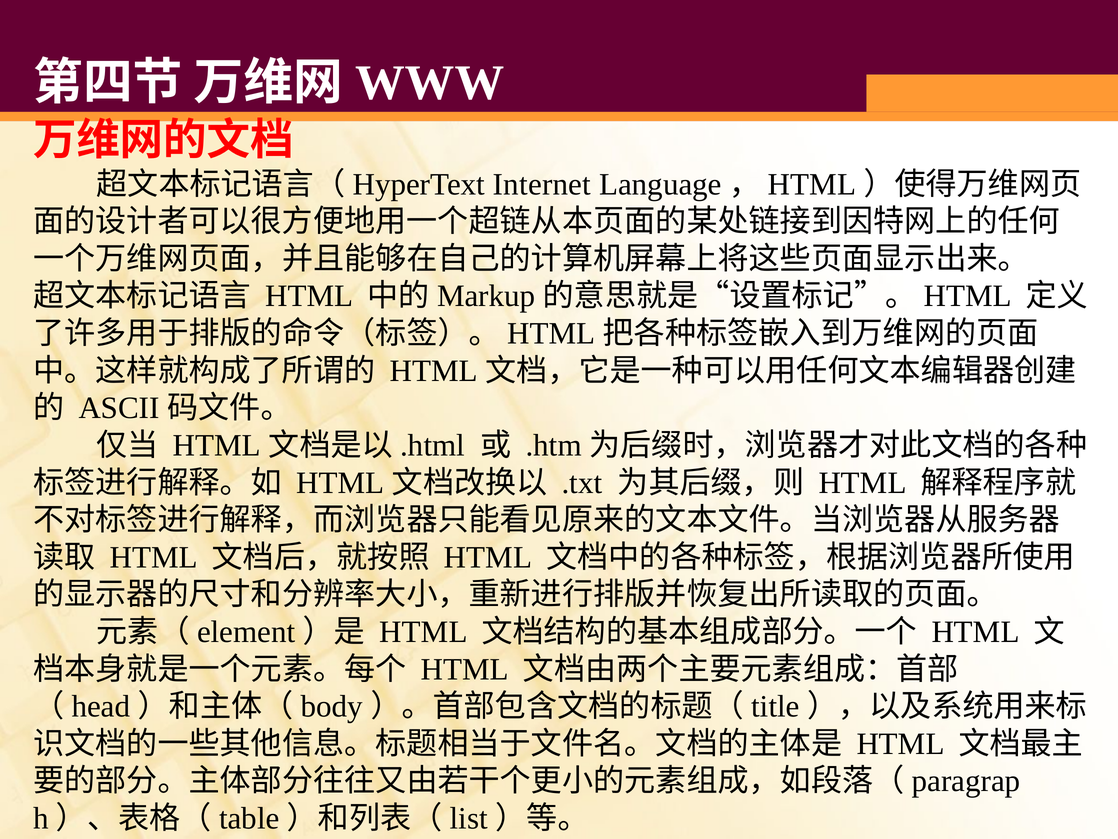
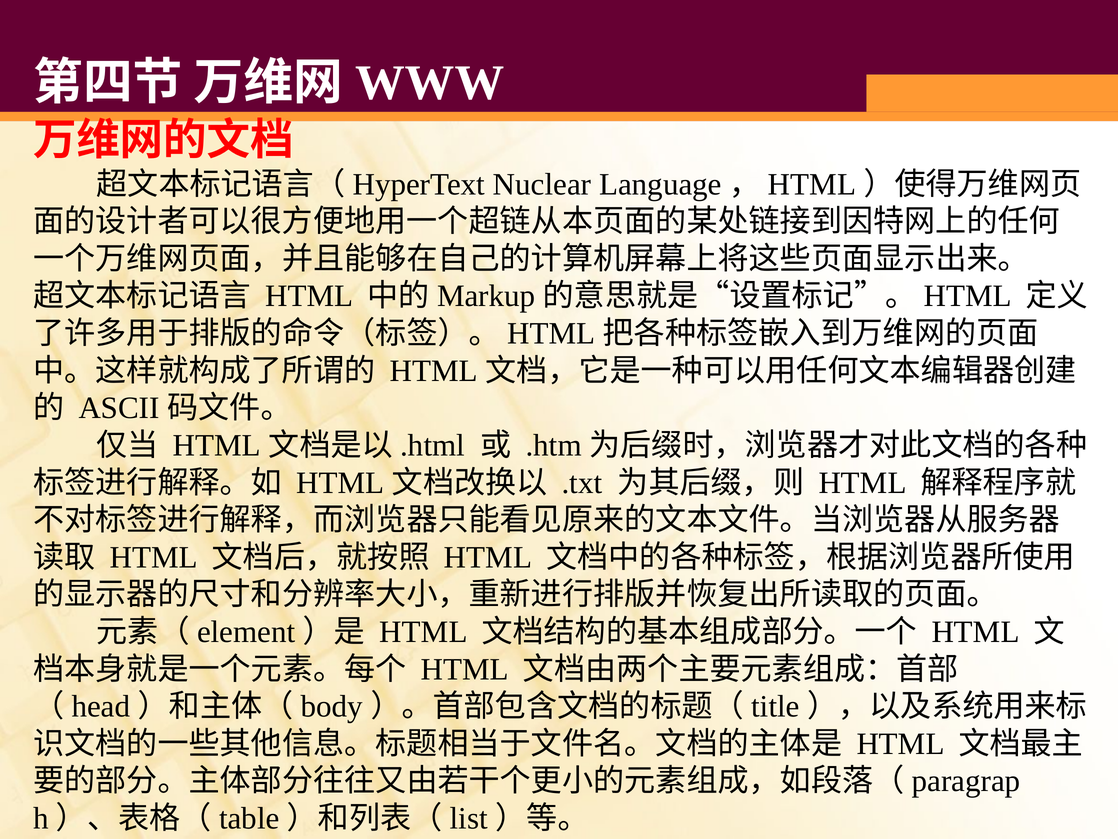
Internet: Internet -> Nuclear (542, 184)
